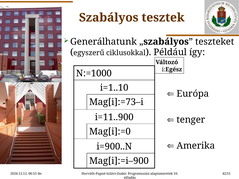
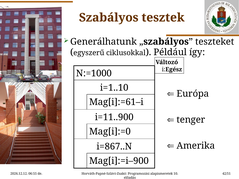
Mag[i]:=73–i: Mag[i]:=73–i -> Mag[i]:=61–i (116, 102)
i=900..N: i=900..N -> i=867..N (114, 147)
